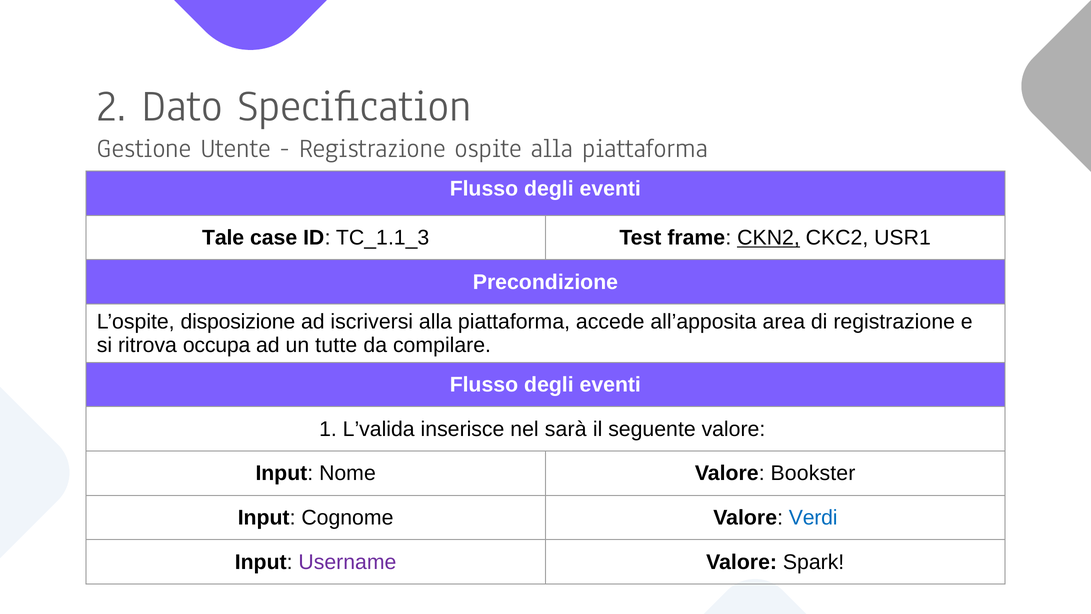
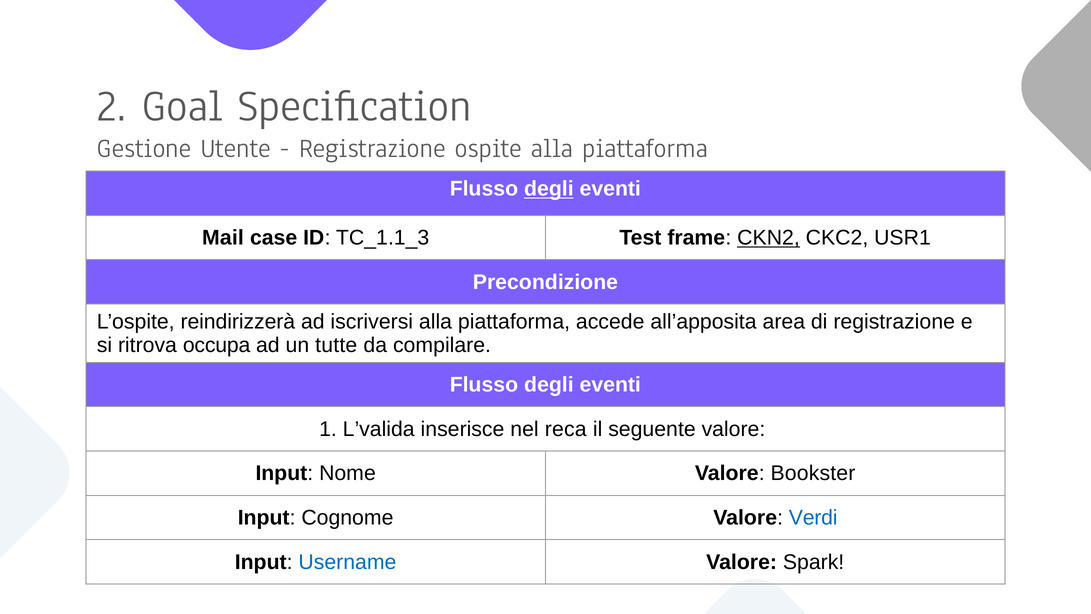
Dato: Dato -> Goal (182, 106)
degli underline: none -> present (549, 189)
Tale: Tale -> Mail (223, 238)
disposizione: disposizione -> reindirizzerà (238, 321)
sarà: sarà -> reca (566, 429)
Username colour: purple -> blue (347, 562)
